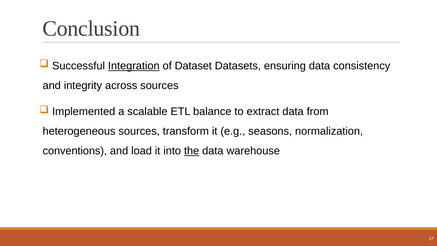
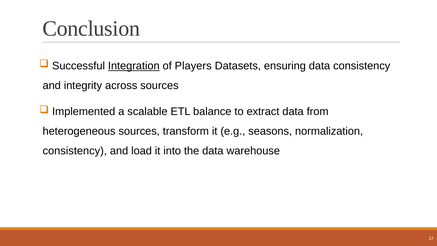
Dataset: Dataset -> Players (193, 66)
conventions: conventions -> consistency (75, 151)
the underline: present -> none (192, 151)
